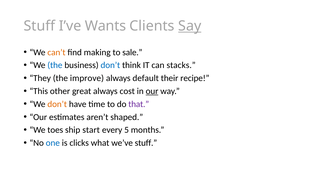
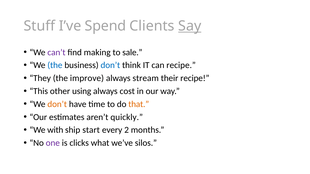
Wants: Wants -> Spend (105, 26)
can’t colour: orange -> purple (56, 52)
can stacks: stacks -> recipe (181, 65)
default: default -> stream (146, 78)
great: great -> using (82, 91)
our underline: present -> none (152, 91)
that colour: purple -> orange (139, 104)
shaped: shaped -> quickly (127, 117)
toes: toes -> with (55, 130)
5: 5 -> 2 (127, 130)
one colour: blue -> purple (53, 143)
we’ve stuff: stuff -> silos (146, 143)
